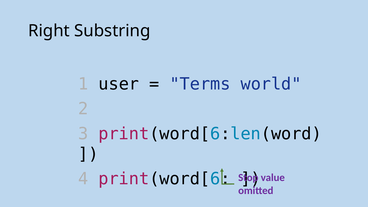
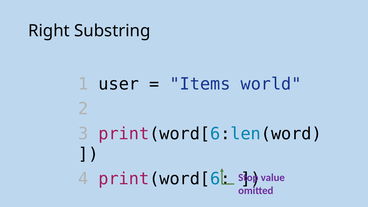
Terms: Terms -> Items (200, 84)
